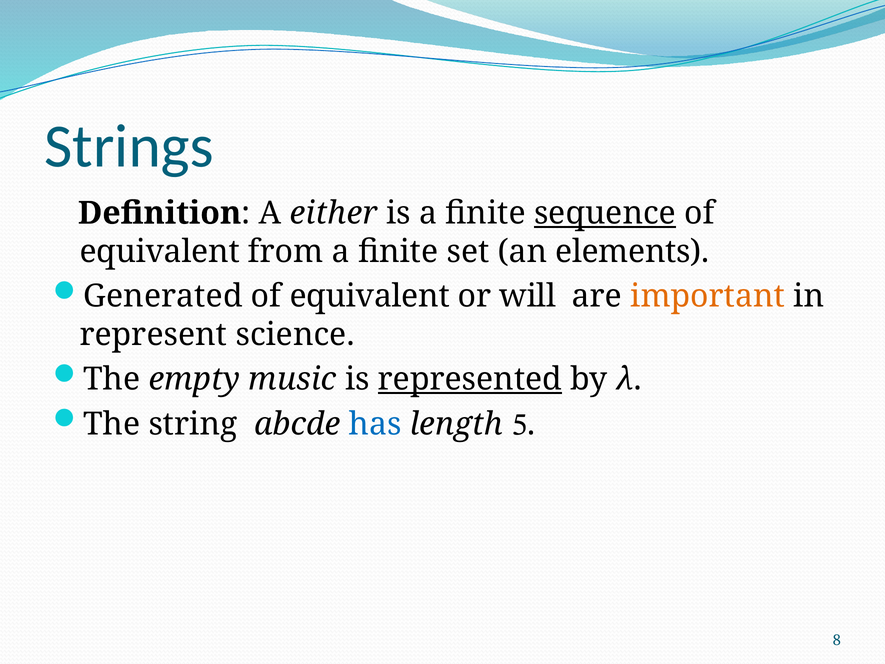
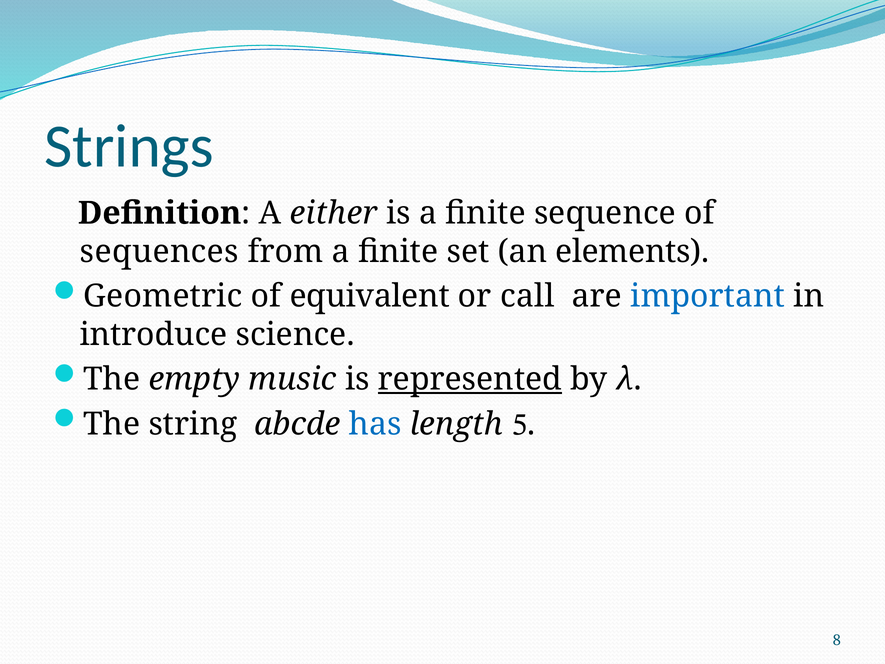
sequence underline: present -> none (605, 213)
equivalent: equivalent -> sequences (159, 251)
Generated: Generated -> Geometric (163, 296)
will: will -> call (527, 296)
important colour: orange -> blue (708, 296)
represent: represent -> introduce (153, 334)
